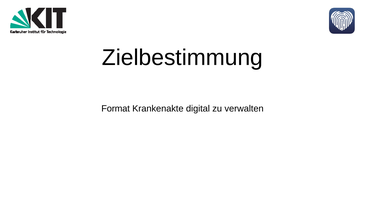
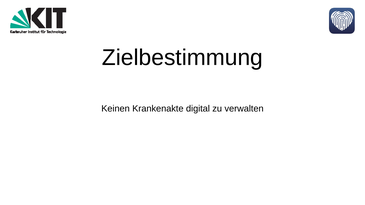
Format: Format -> Keinen (116, 109)
